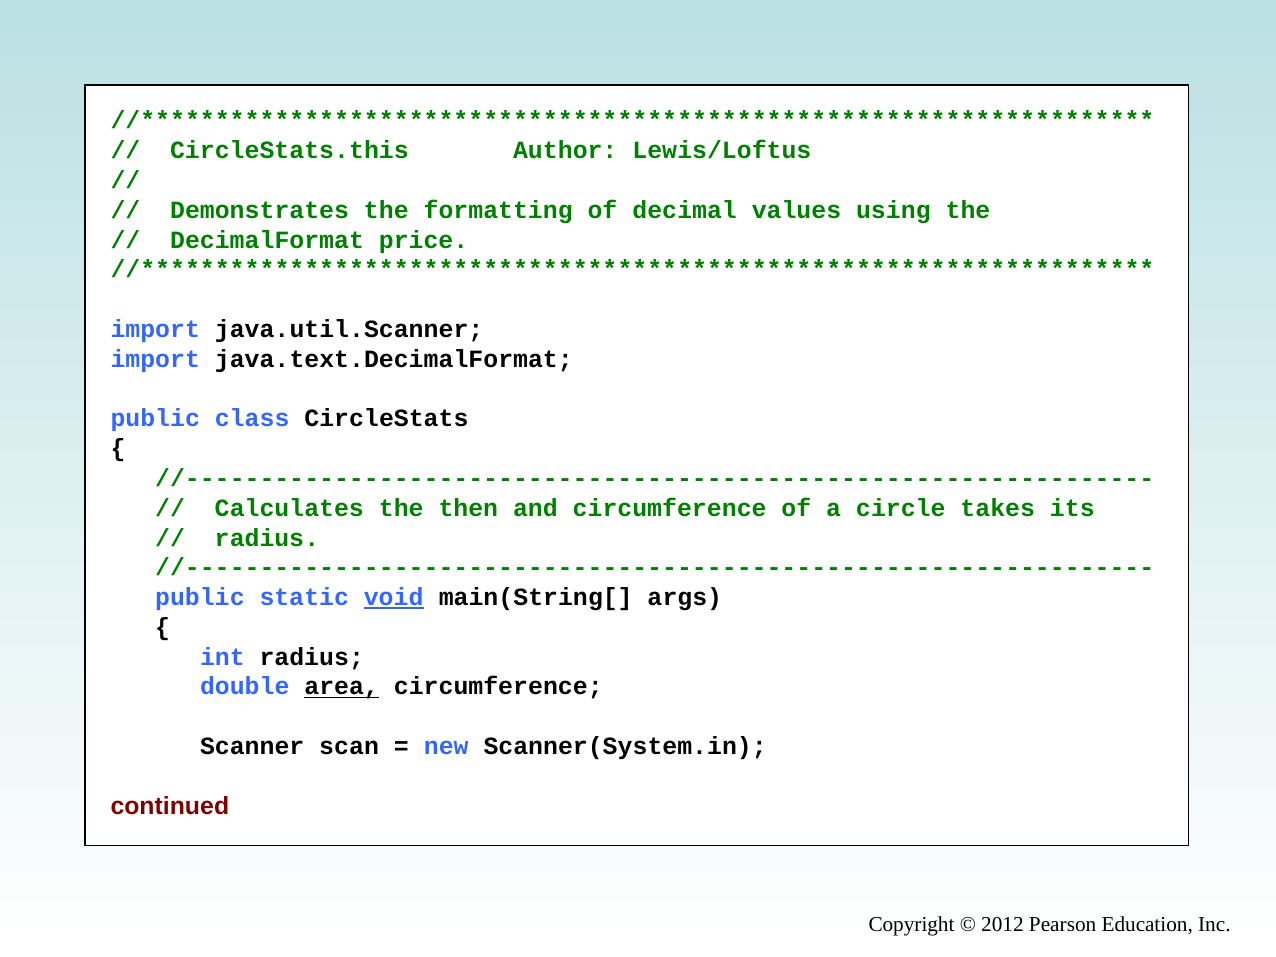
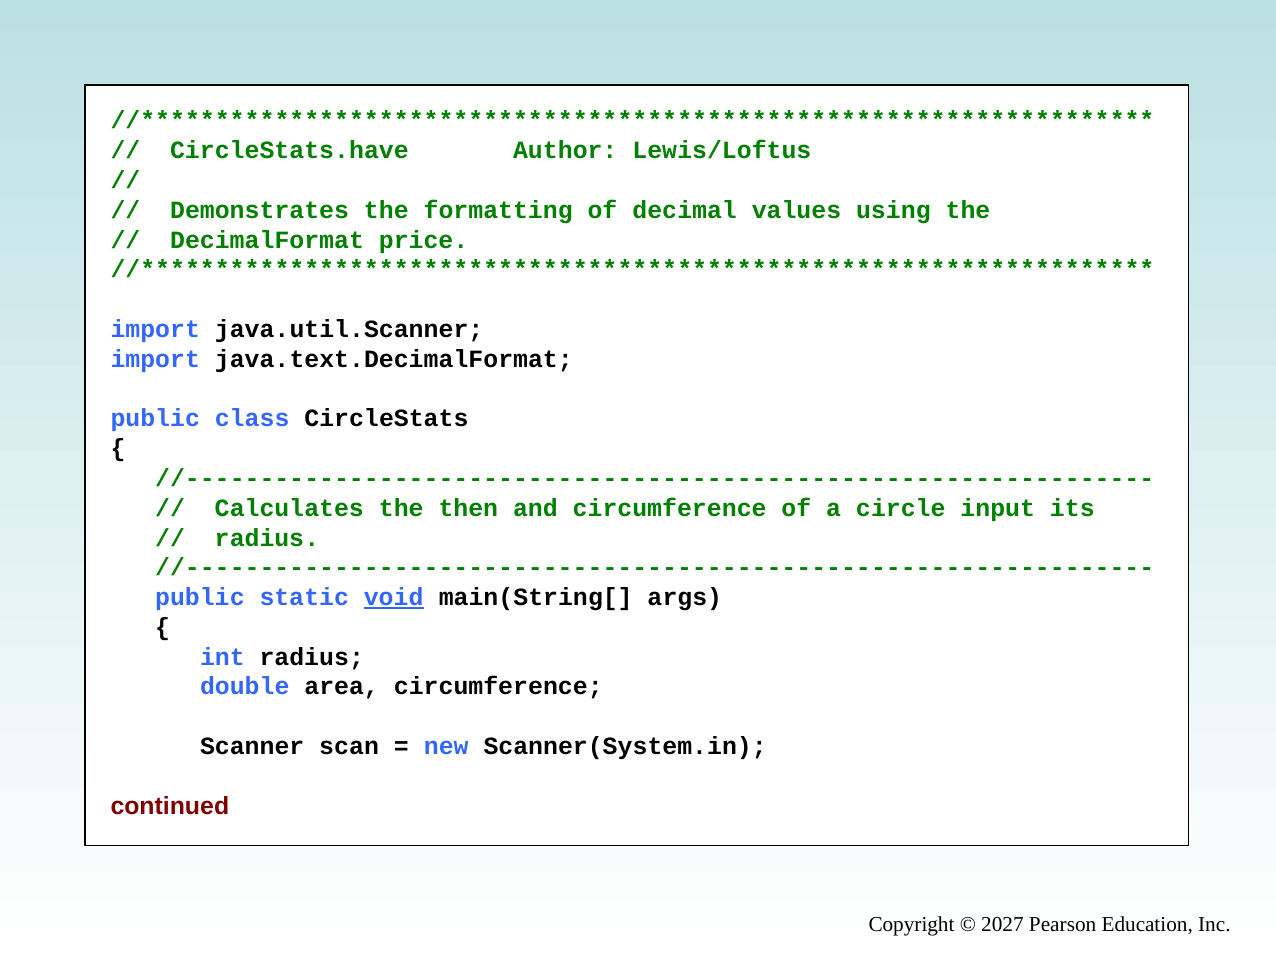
CircleStats.this: CircleStats.this -> CircleStats.have (289, 151)
takes: takes -> input (998, 508)
area underline: present -> none (342, 687)
2012: 2012 -> 2027 (1002, 924)
